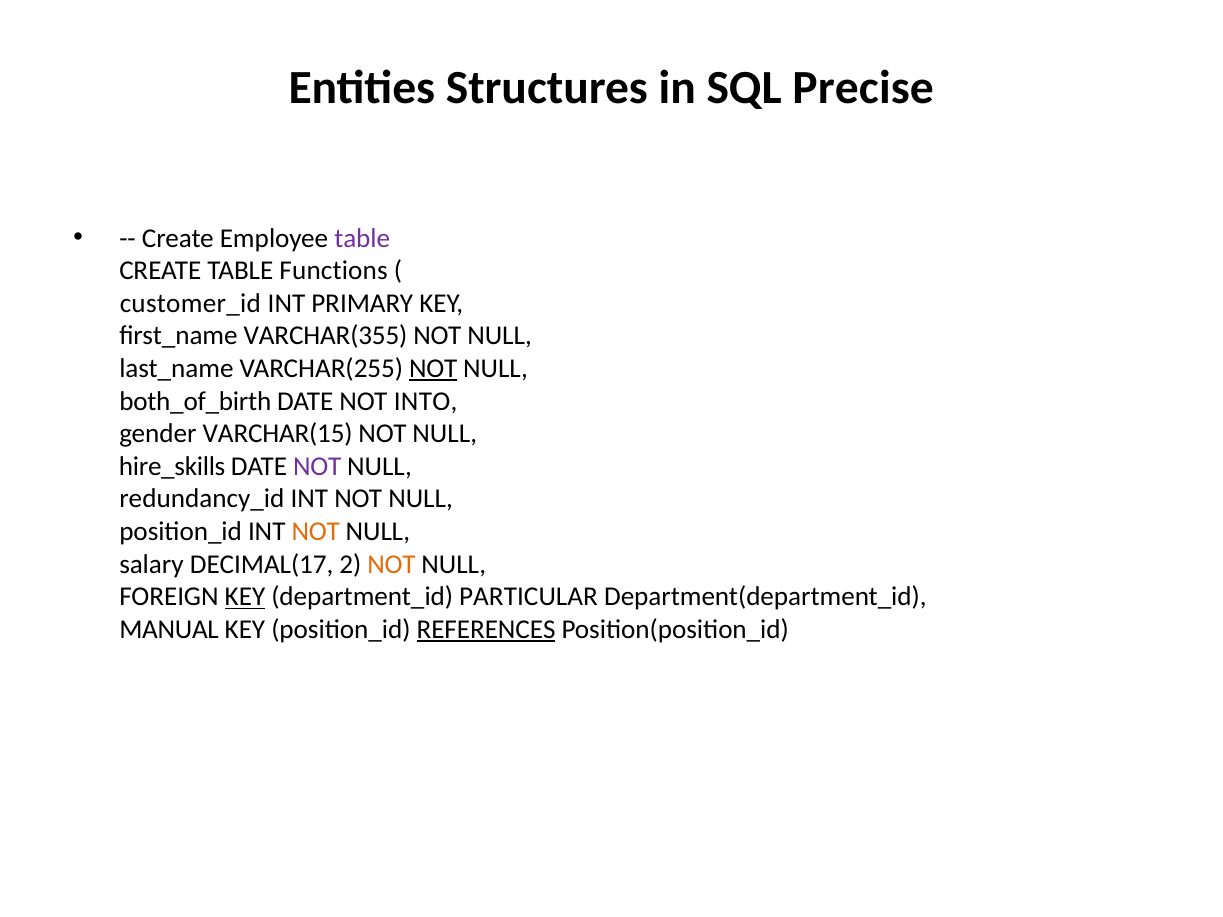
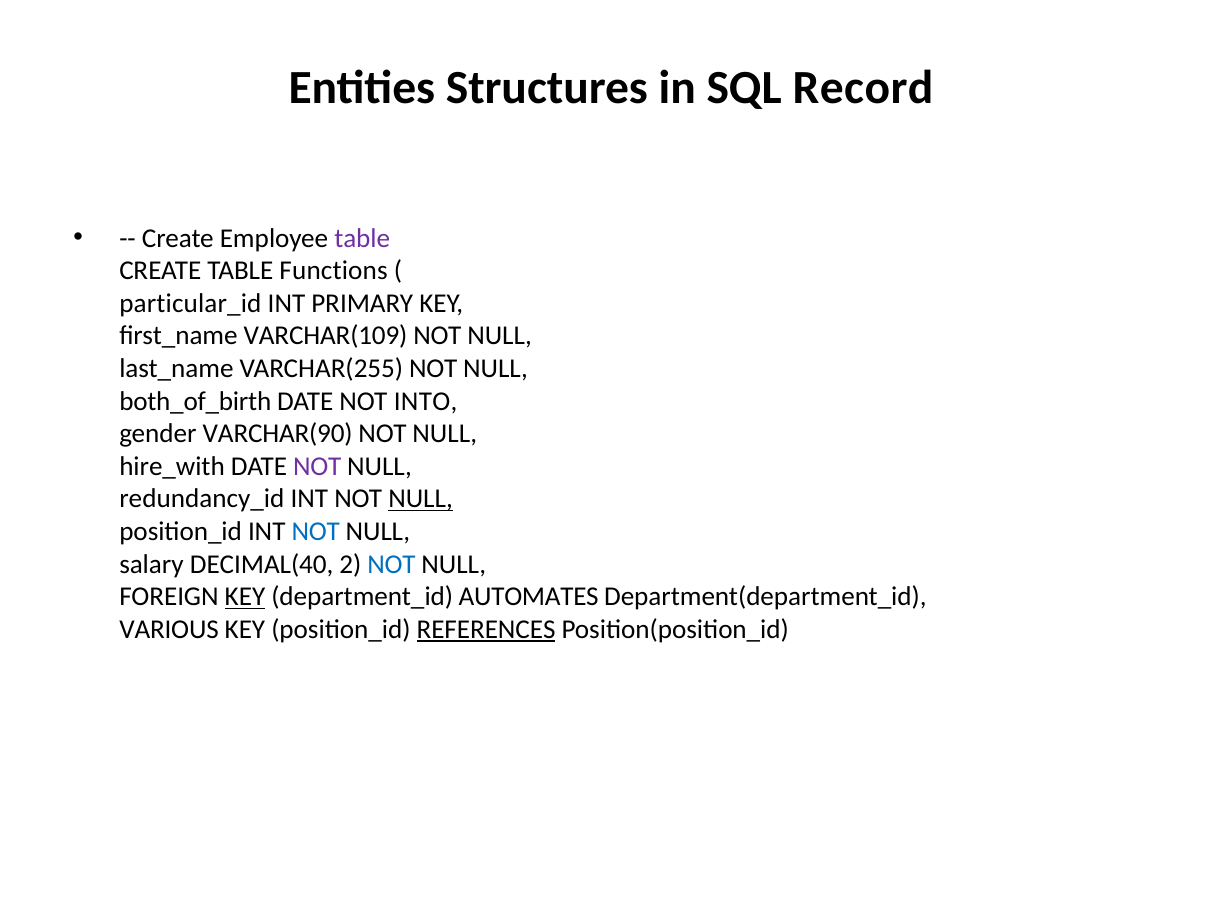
Precise: Precise -> Record (863, 88)
customer_id: customer_id -> particular_id (190, 304)
VARCHAR(355: VARCHAR(355 -> VARCHAR(109 (326, 336)
NOT underline: present -> none (433, 369)
VARCHAR(15: VARCHAR(15 -> VARCHAR(90 (278, 434)
hire_skills: hire_skills -> hire_with (172, 467)
NULL underline: none -> present (421, 499)
NOT colour: orange -> blue (316, 532)
DECIMAL(17: DECIMAL(17 -> DECIMAL(40 (262, 564)
NOT colour: orange -> blue (391, 564)
PARTICULAR: PARTICULAR -> AUTOMATES (529, 597)
MANUAL: MANUAL -> VARIOUS (169, 630)
